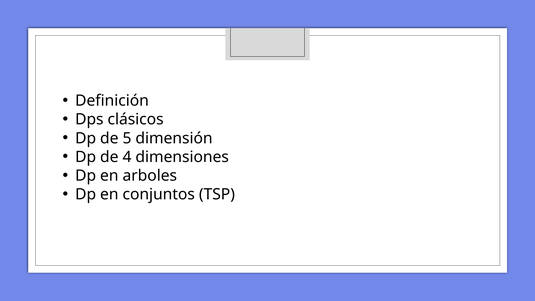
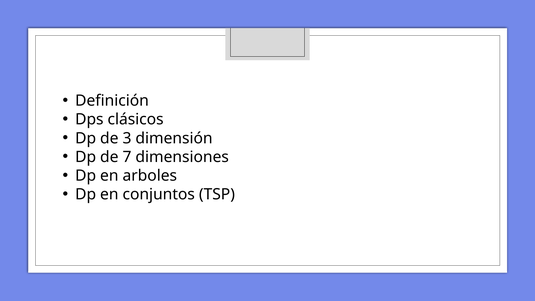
5: 5 -> 3 (127, 138)
4: 4 -> 7 (127, 157)
